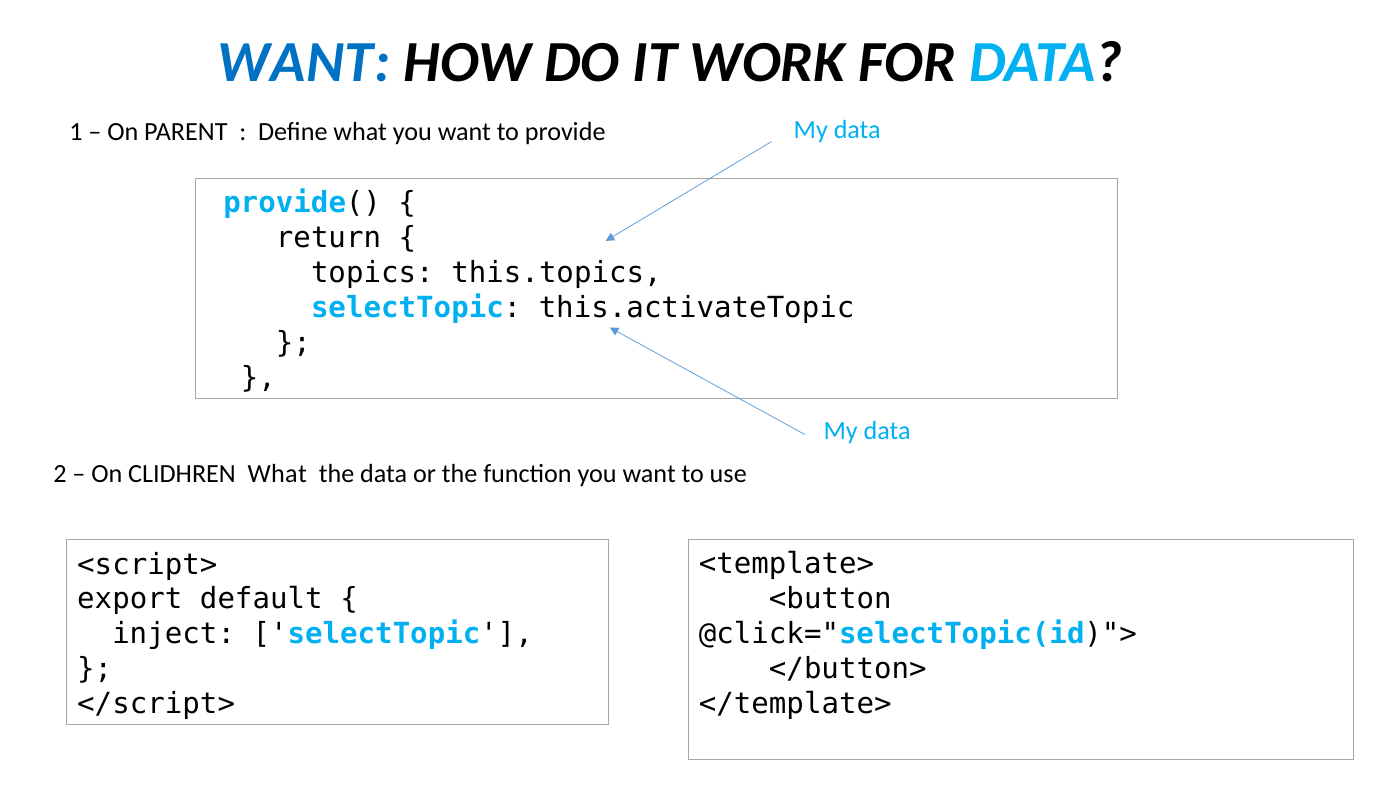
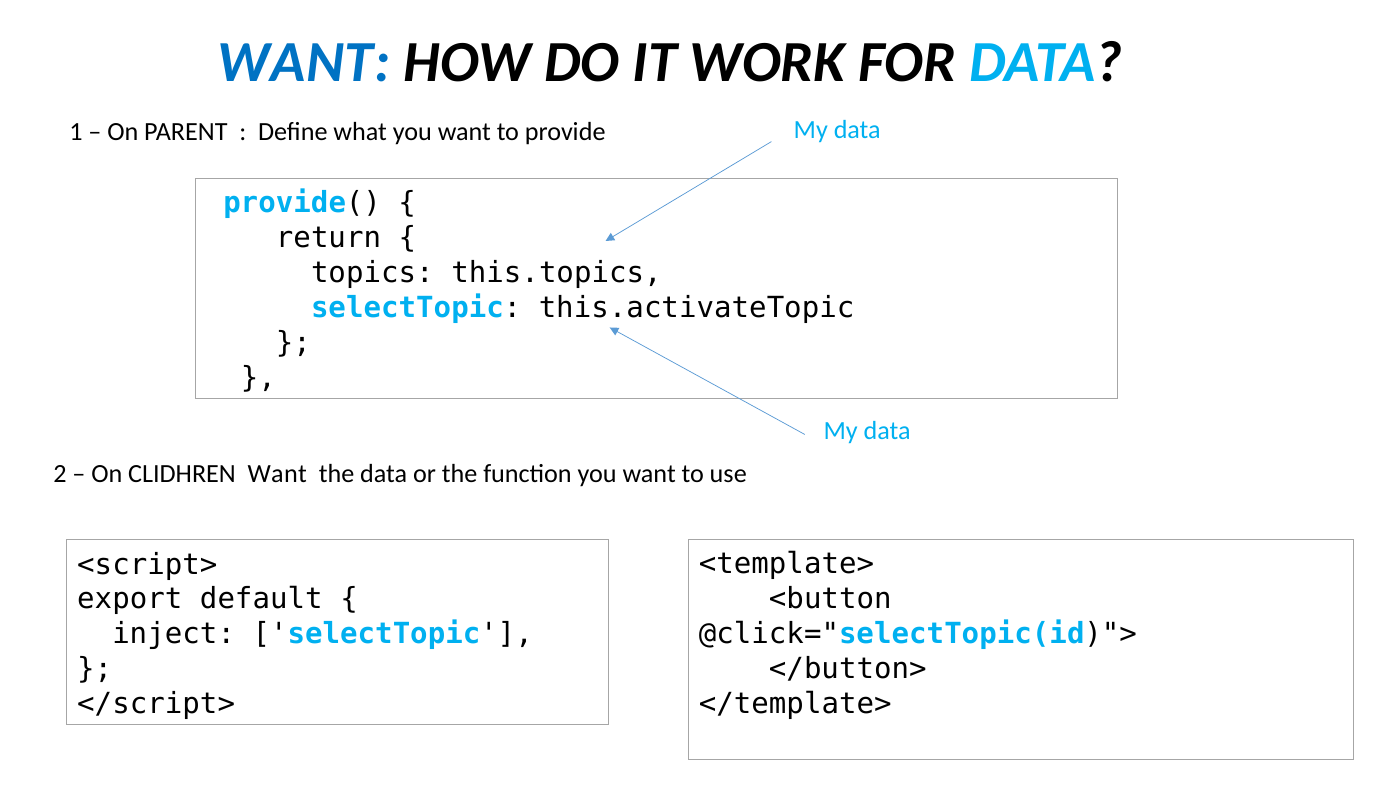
CLIDHREN What: What -> Want (277, 473)
